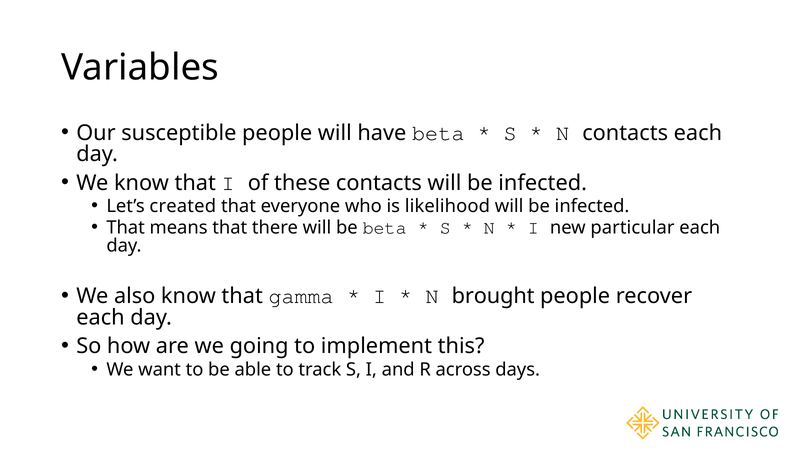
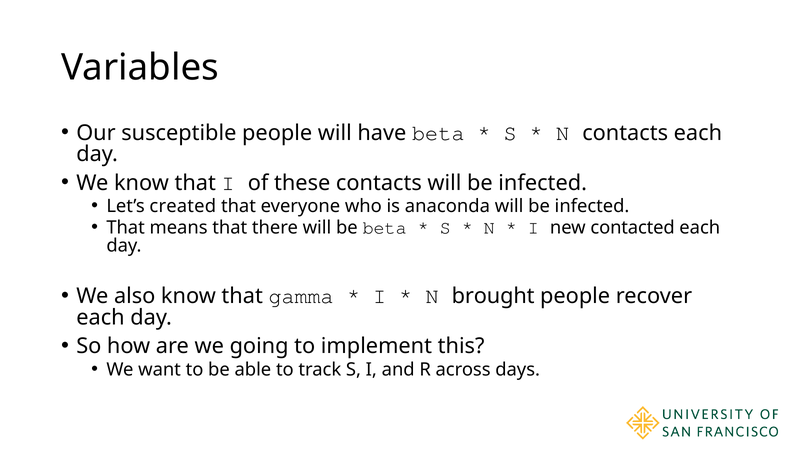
likelihood: likelihood -> anaconda (447, 206)
particular: particular -> contacted (633, 228)
